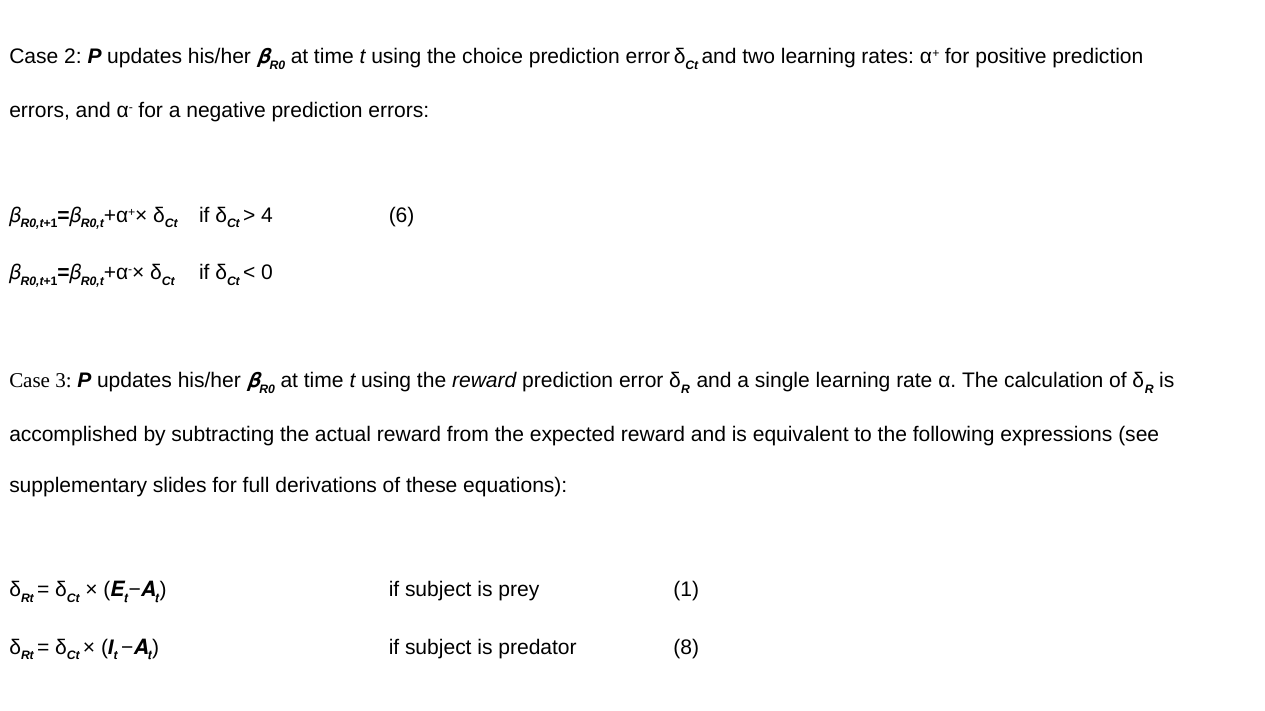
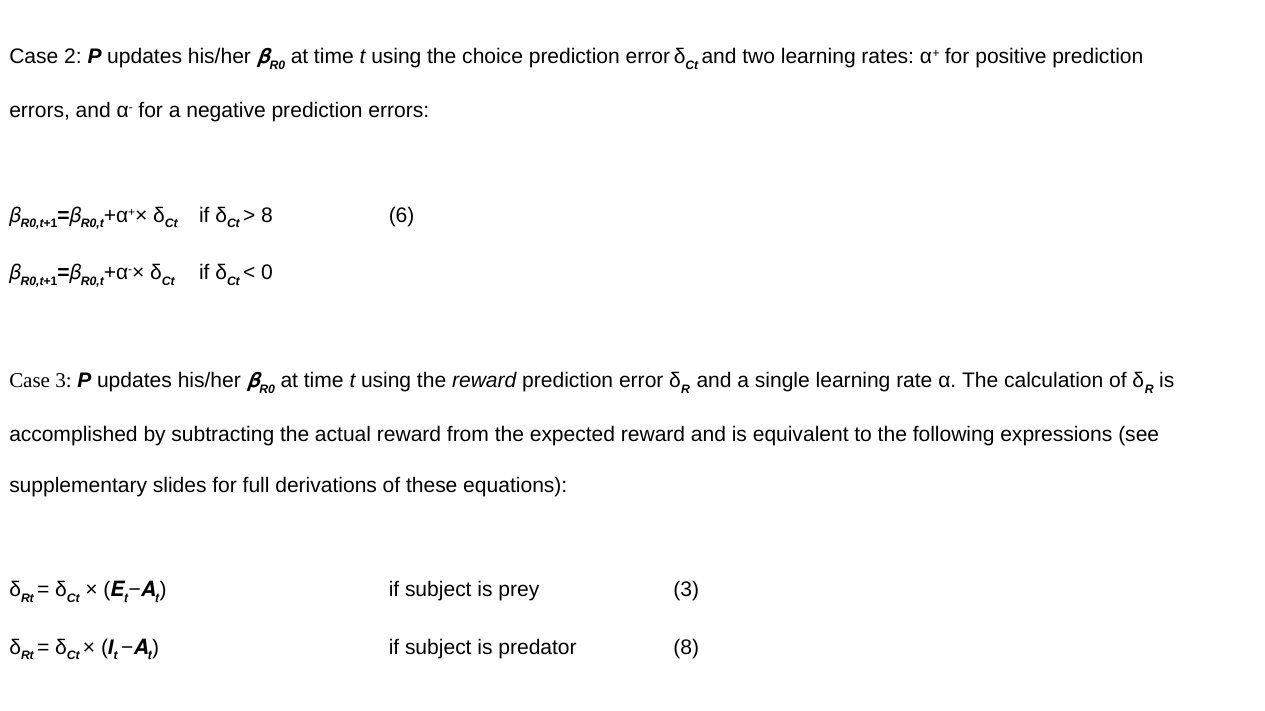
4: 4 -> 8 (267, 216)
prey 1: 1 -> 3 (686, 590)
